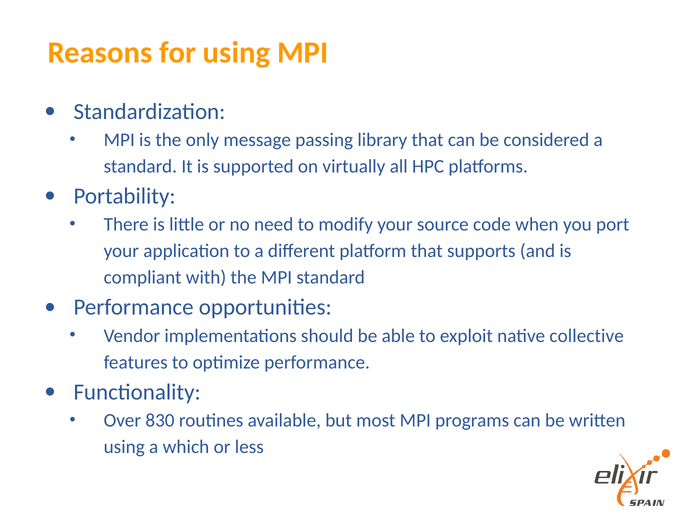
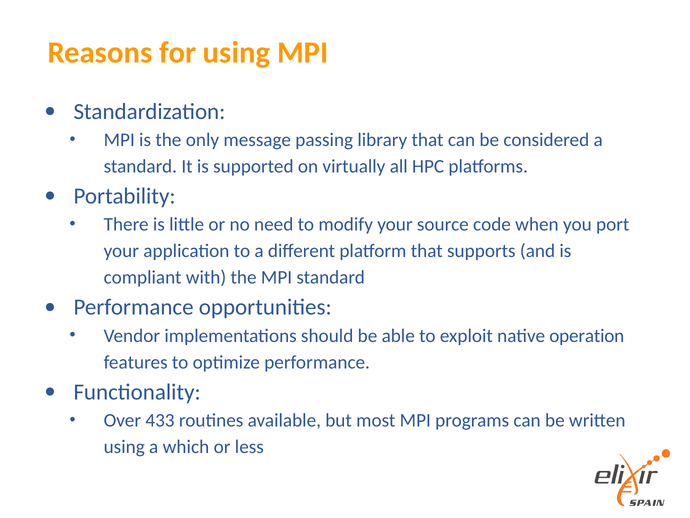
collective: collective -> operation (587, 336)
830: 830 -> 433 (160, 420)
